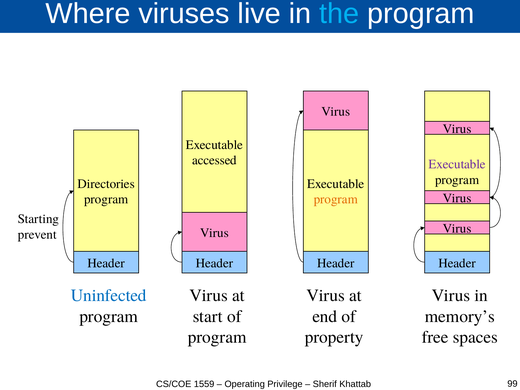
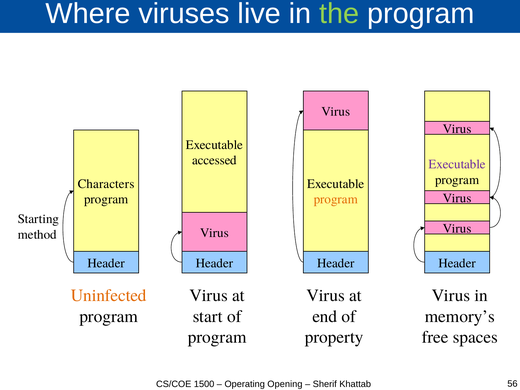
the colour: light blue -> light green (339, 14)
Directories: Directories -> Characters (106, 184)
prevent: prevent -> method (37, 235)
Uninfected colour: blue -> orange (109, 296)
1559: 1559 -> 1500 (204, 384)
Privilege: Privilege -> Opening (285, 384)
99: 99 -> 56 (512, 384)
